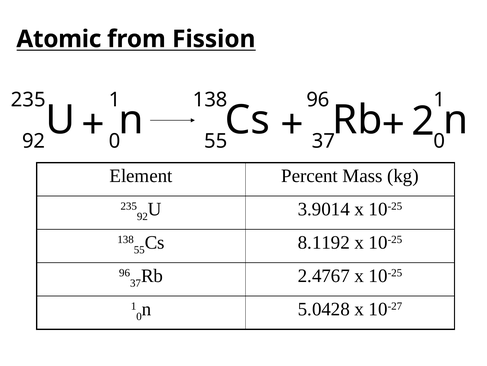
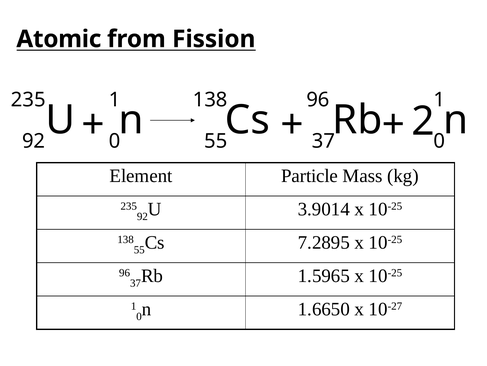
Percent: Percent -> Particle (310, 175)
8.1192: 8.1192 -> 7.2895 (324, 242)
2.4767: 2.4767 -> 1.5965 (324, 275)
5.0428: 5.0428 -> 1.6650 (324, 308)
